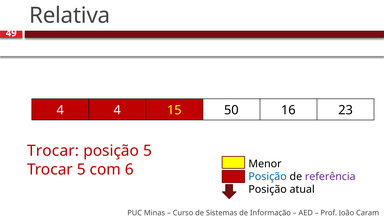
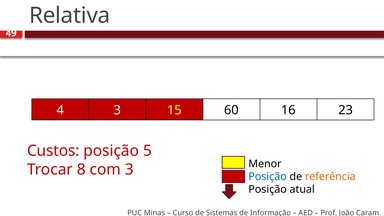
4 4: 4 -> 3 (117, 110)
50: 50 -> 60 (231, 110)
Trocar: Trocar -> Custos (53, 151)
Trocar 5: 5 -> 8 (81, 169)
com 6: 6 -> 3 (129, 169)
referência colour: purple -> orange (330, 177)
